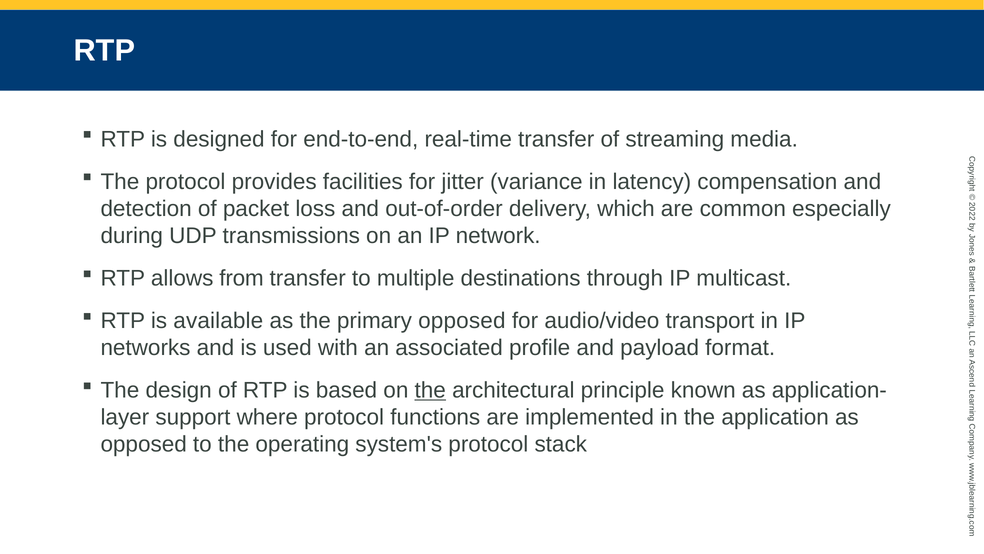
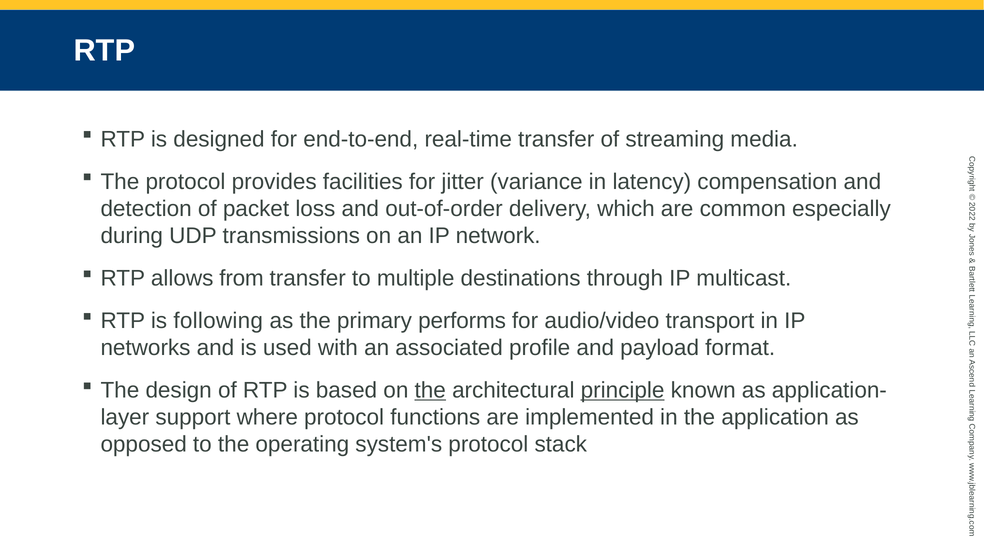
available: available -> following (218, 320)
primary opposed: opposed -> performs (462, 320)
principle underline: none -> present (623, 390)
